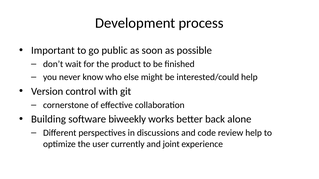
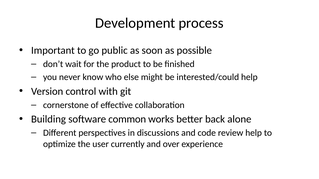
biweekly: biweekly -> common (127, 119)
joint: joint -> over (171, 144)
